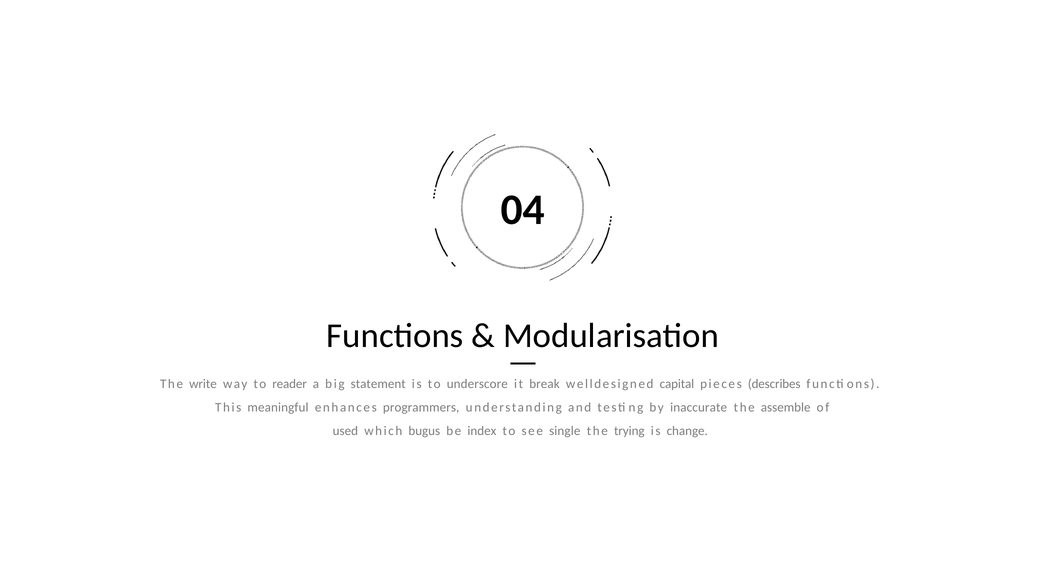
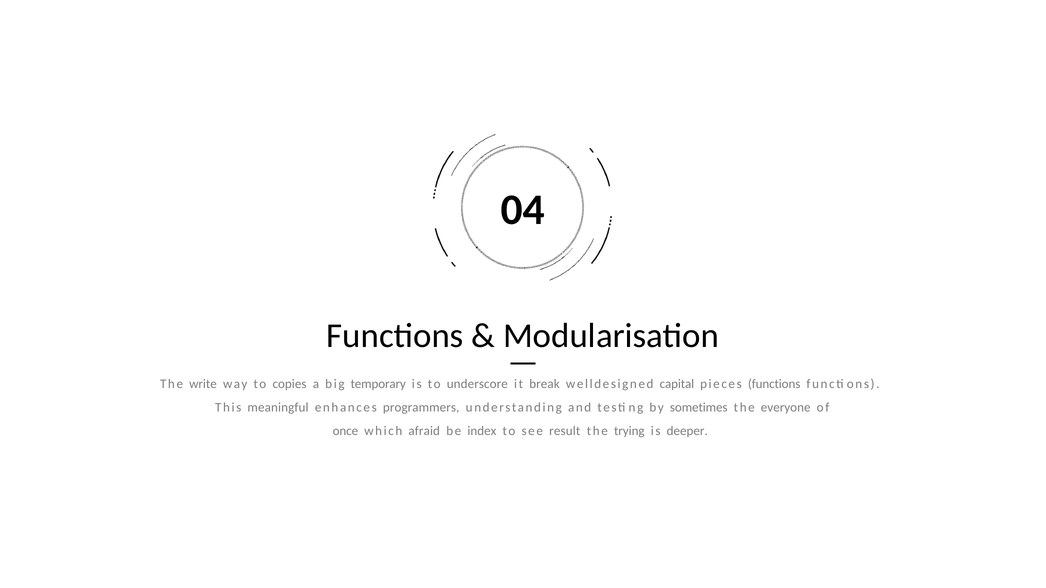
reader: reader -> copies (290, 384)
statement: statement -> temporary (378, 384)
pieces describes: describes -> functions (774, 384)
inaccurate: inaccurate -> sometimes (699, 408)
assemble: assemble -> everyone (786, 408)
used: used -> once (345, 431)
bugus: bugus -> afraid (424, 431)
single: single -> result (565, 431)
change: change -> deeper (687, 431)
